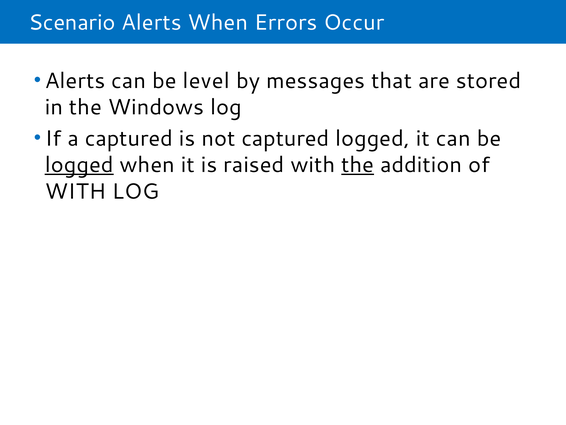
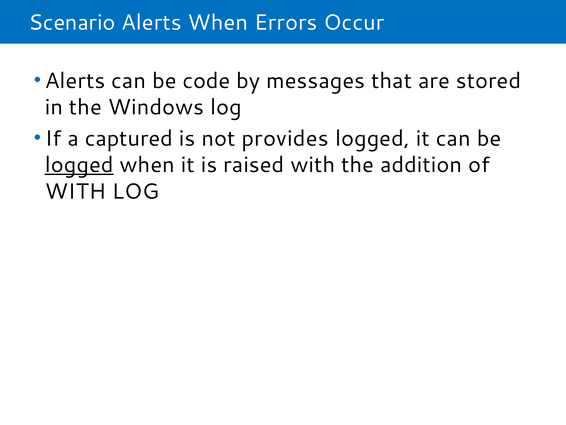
level: level -> code (206, 81)
not captured: captured -> provides (285, 138)
the underline: present -> none (358, 165)
